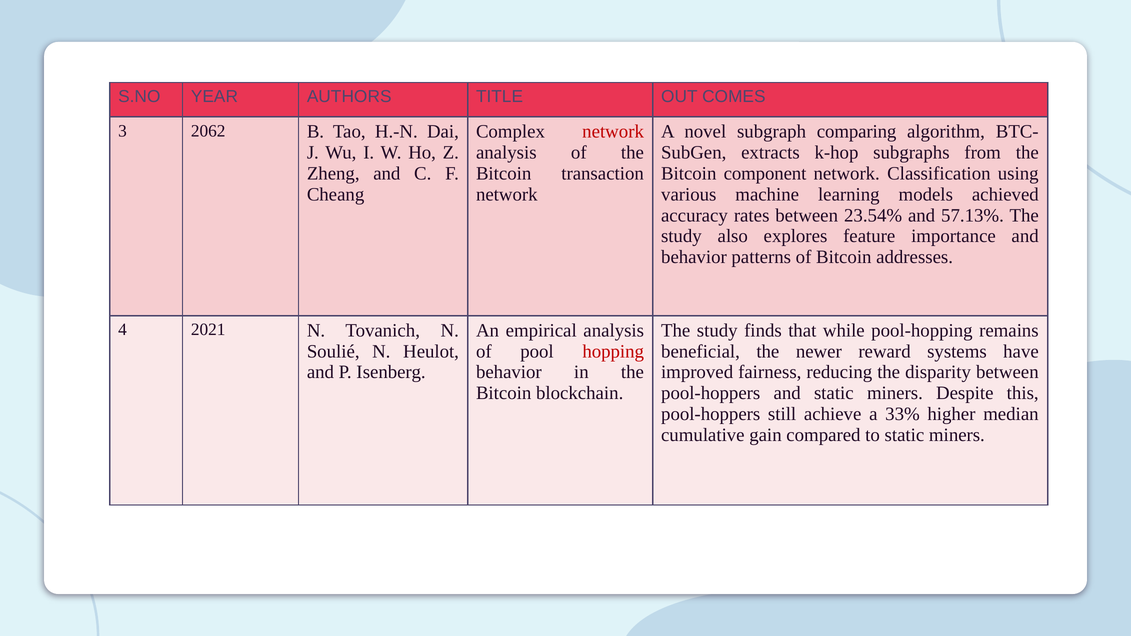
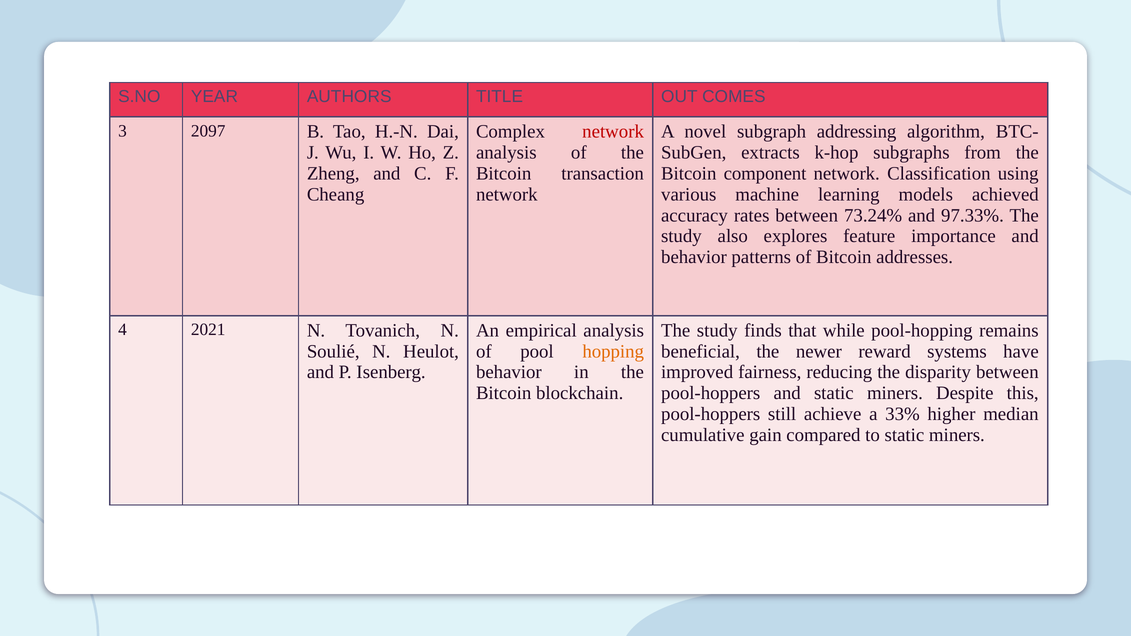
2062: 2062 -> 2097 (208, 131)
comparing: comparing -> addressing (857, 132)
23.54%: 23.54% -> 73.24% (873, 215)
57.13%: 57.13% -> 97.33% (972, 215)
hopping colour: red -> orange (613, 351)
